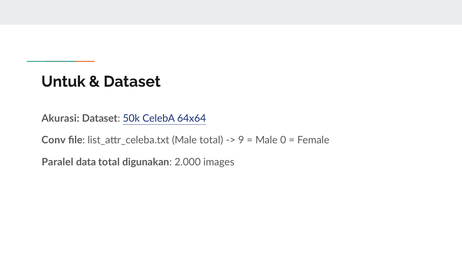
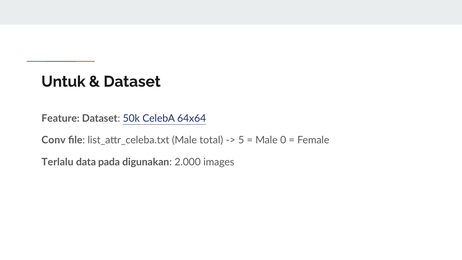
Akurasi: Akurasi -> Feature (61, 118)
9: 9 -> 5 (241, 140)
Paralel: Paralel -> Terlalu (57, 162)
data total: total -> pada (109, 162)
